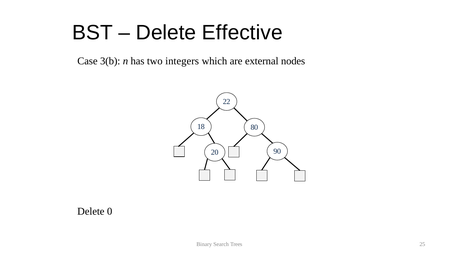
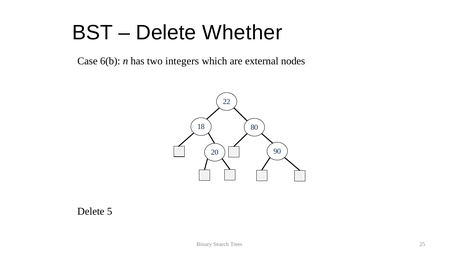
Effective: Effective -> Whether (242, 33)
3(b: 3(b -> 6(b (110, 61)
0: 0 -> 5 (110, 211)
